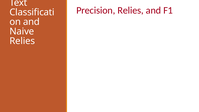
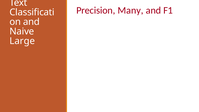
Precision Relies: Relies -> Many (131, 10)
Relies: Relies -> Large (22, 41)
